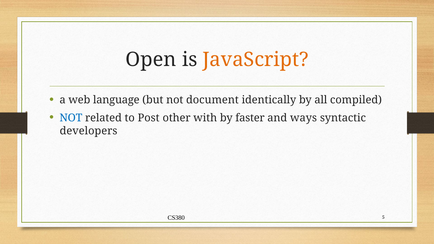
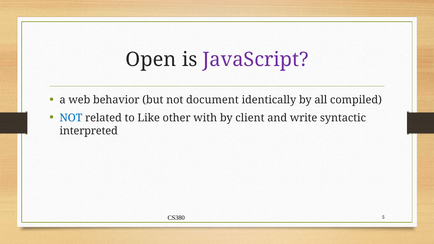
JavaScript colour: orange -> purple (256, 60)
language: language -> behavior (116, 100)
Post: Post -> Like (149, 118)
faster: faster -> client (250, 118)
ways: ways -> write (304, 118)
developers: developers -> interpreted (89, 131)
